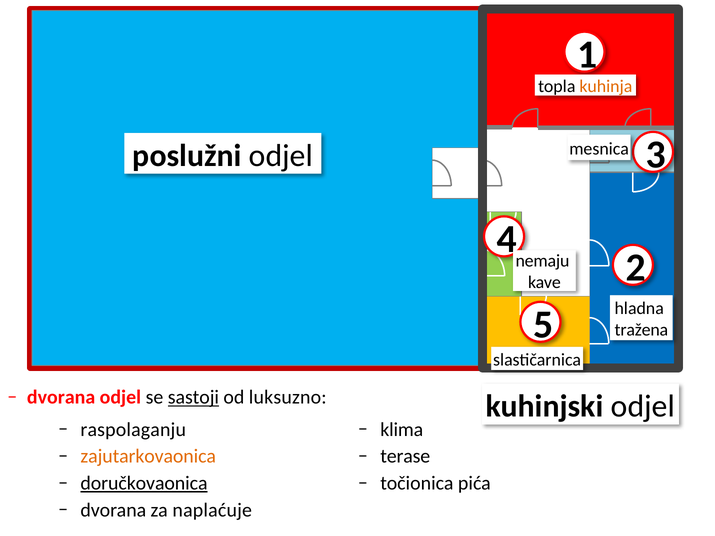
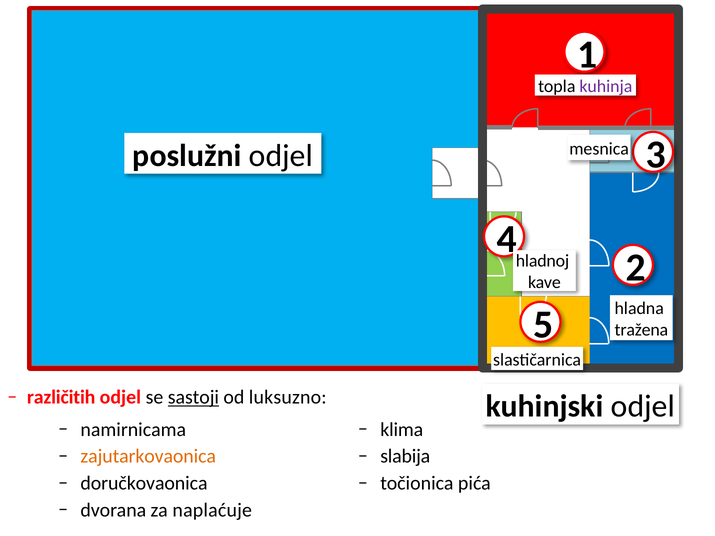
kuhinja colour: orange -> purple (606, 86)
nemaju: nemaju -> hladnoj (542, 261)
dvorana: dvorana -> različitih (61, 398)
raspolaganju: raspolaganju -> namirnicama (133, 430)
terase: terase -> slabija (405, 457)
doručkovaonica underline: present -> none (144, 483)
